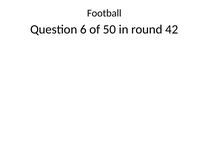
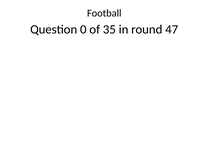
6: 6 -> 0 (83, 30)
50: 50 -> 35 (109, 30)
42: 42 -> 47 (172, 30)
